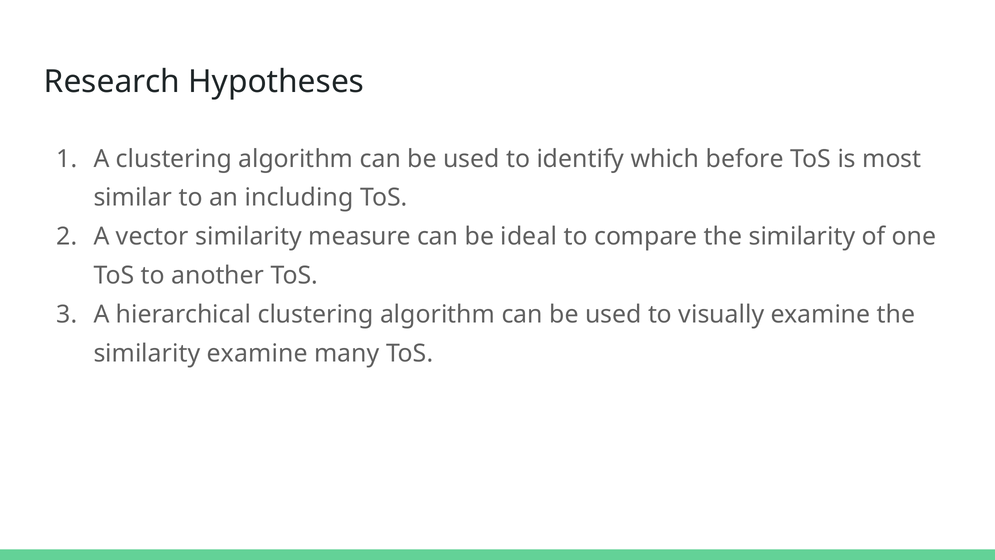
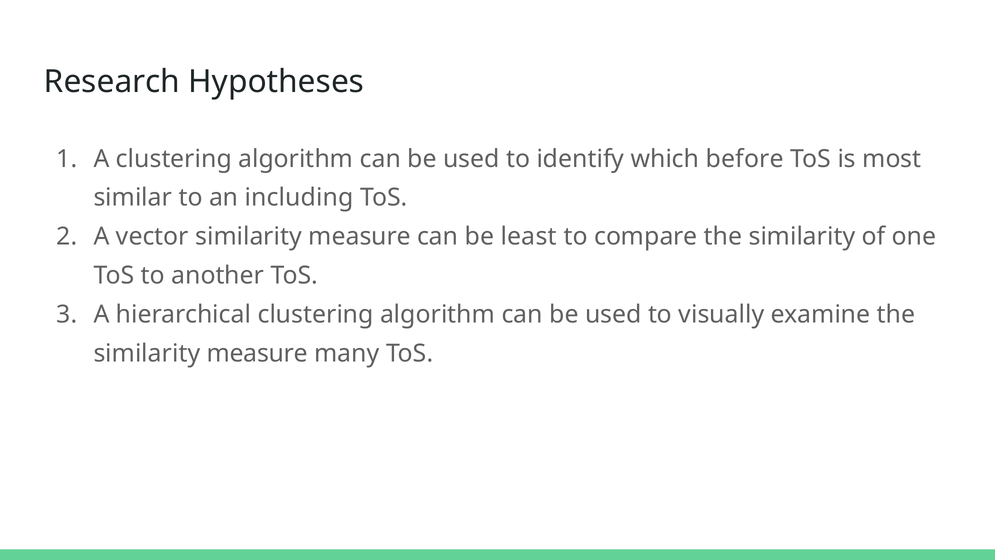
ideal: ideal -> least (529, 237)
examine: examine -> measure (257, 353)
